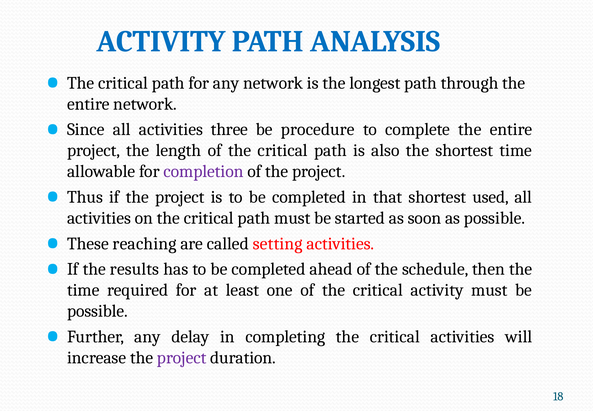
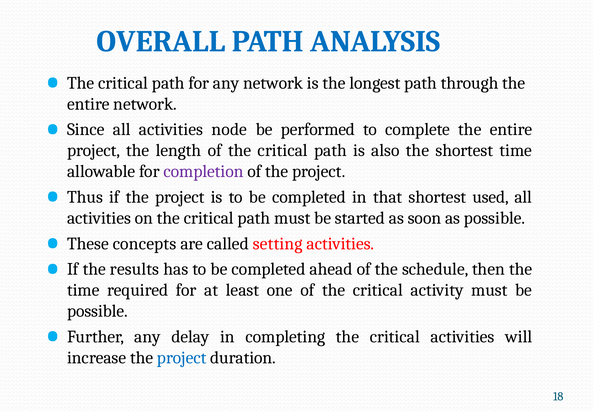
ACTIVITY: ACTIVITY -> OVERALL (161, 41)
three: three -> node (229, 129)
procedure: procedure -> performed (318, 129)
reaching: reaching -> concepts (144, 243)
project colour: purple -> blue (182, 357)
